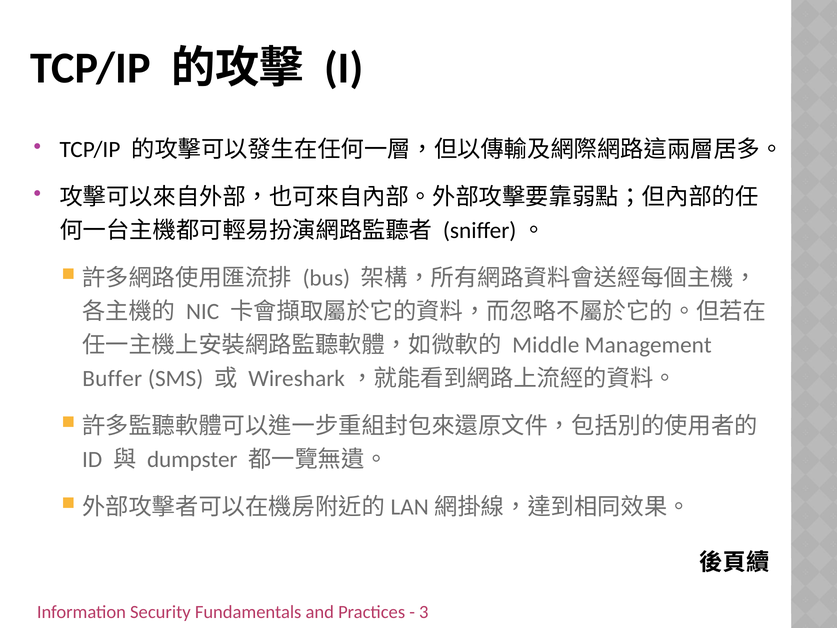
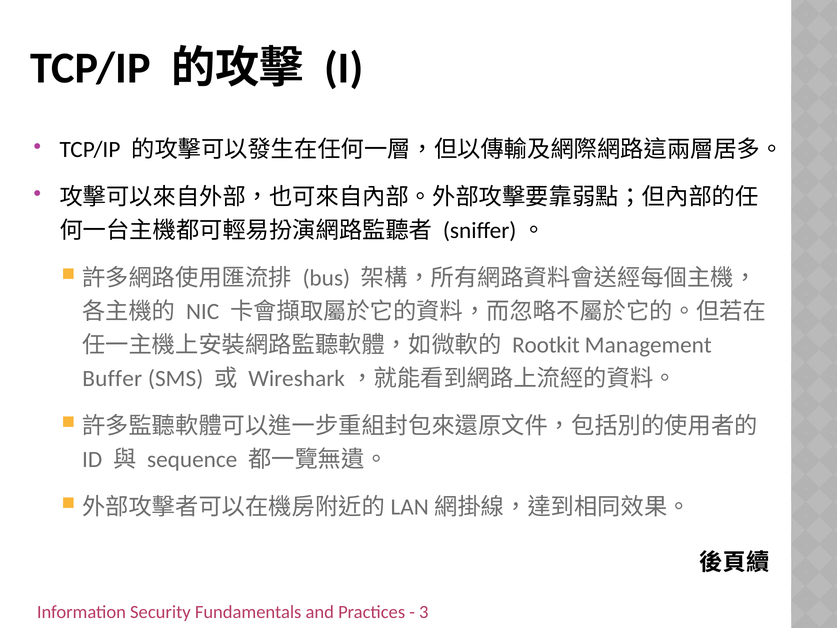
Middle: Middle -> Rootkit (546, 345)
dumpster: dumpster -> sequence (192, 459)
